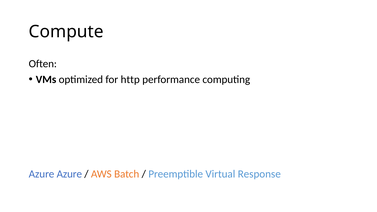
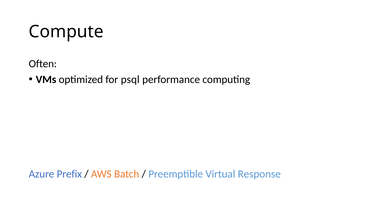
http: http -> psql (130, 80)
Azure Azure: Azure -> Prefix (69, 174)
